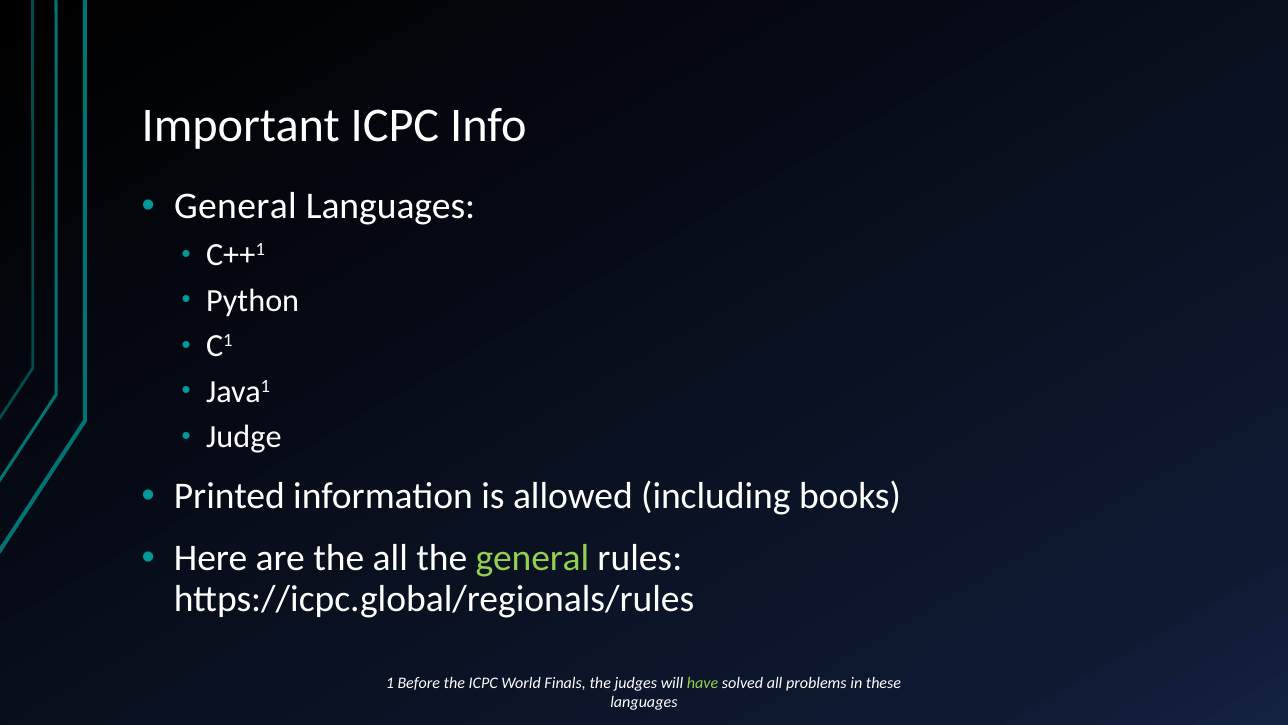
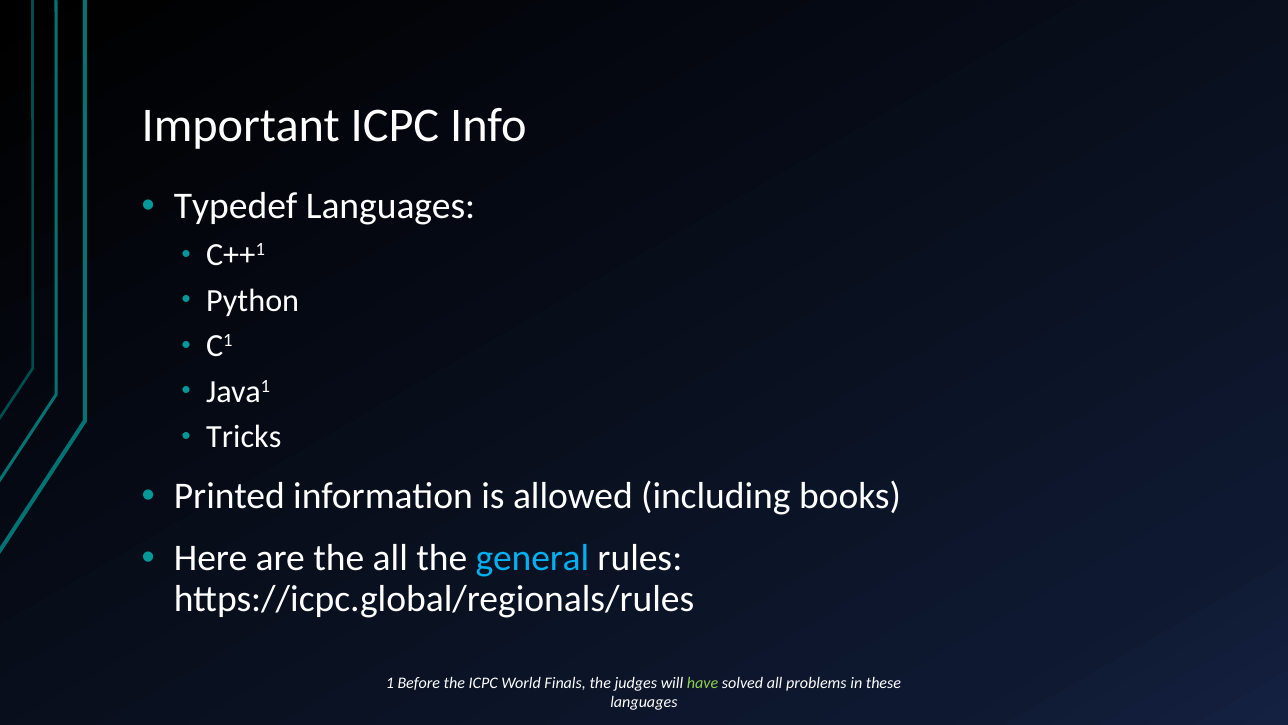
General: General -> Typedef (236, 206)
Judge: Judge -> Tricks (244, 437)
general colour: light green -> light blue (532, 558)
